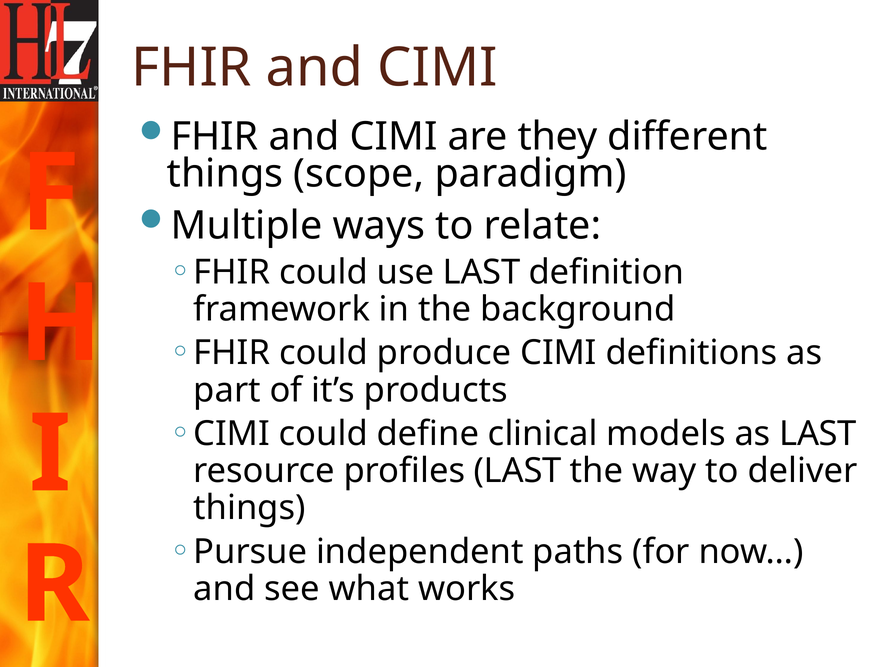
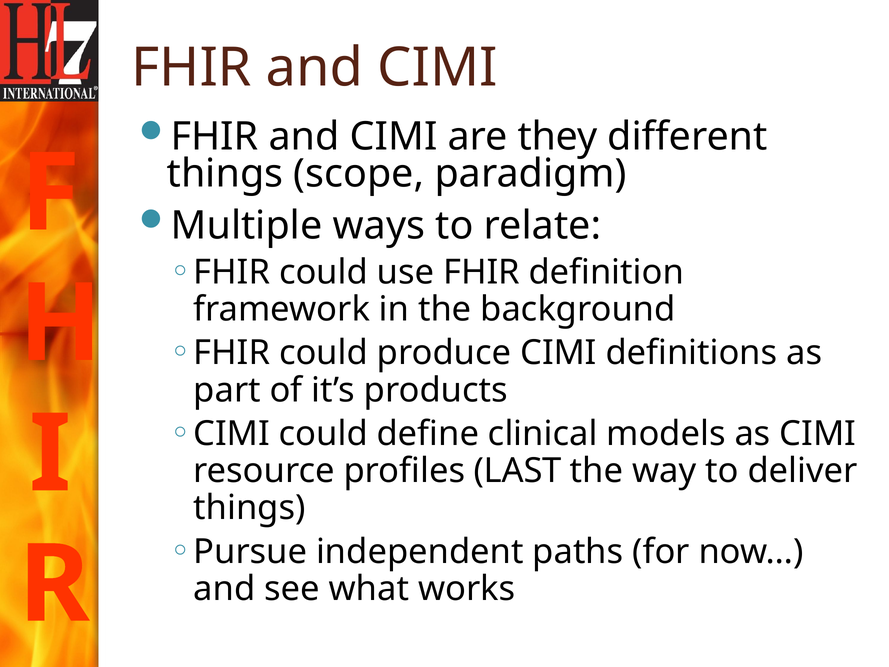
use LAST: LAST -> FHIR (482, 272)
as LAST: LAST -> CIMI (818, 434)
